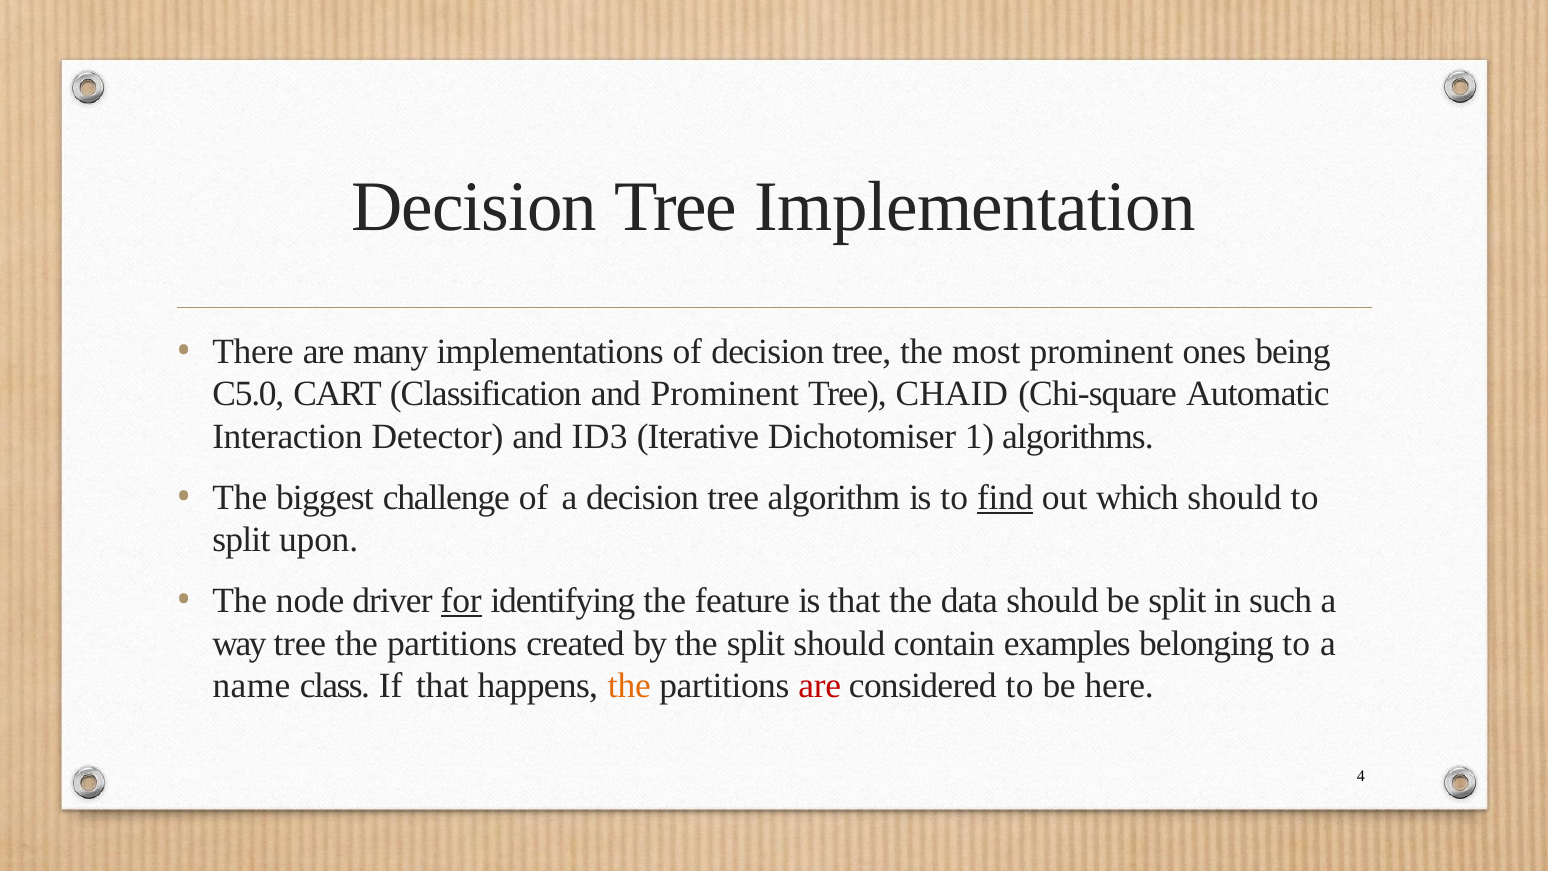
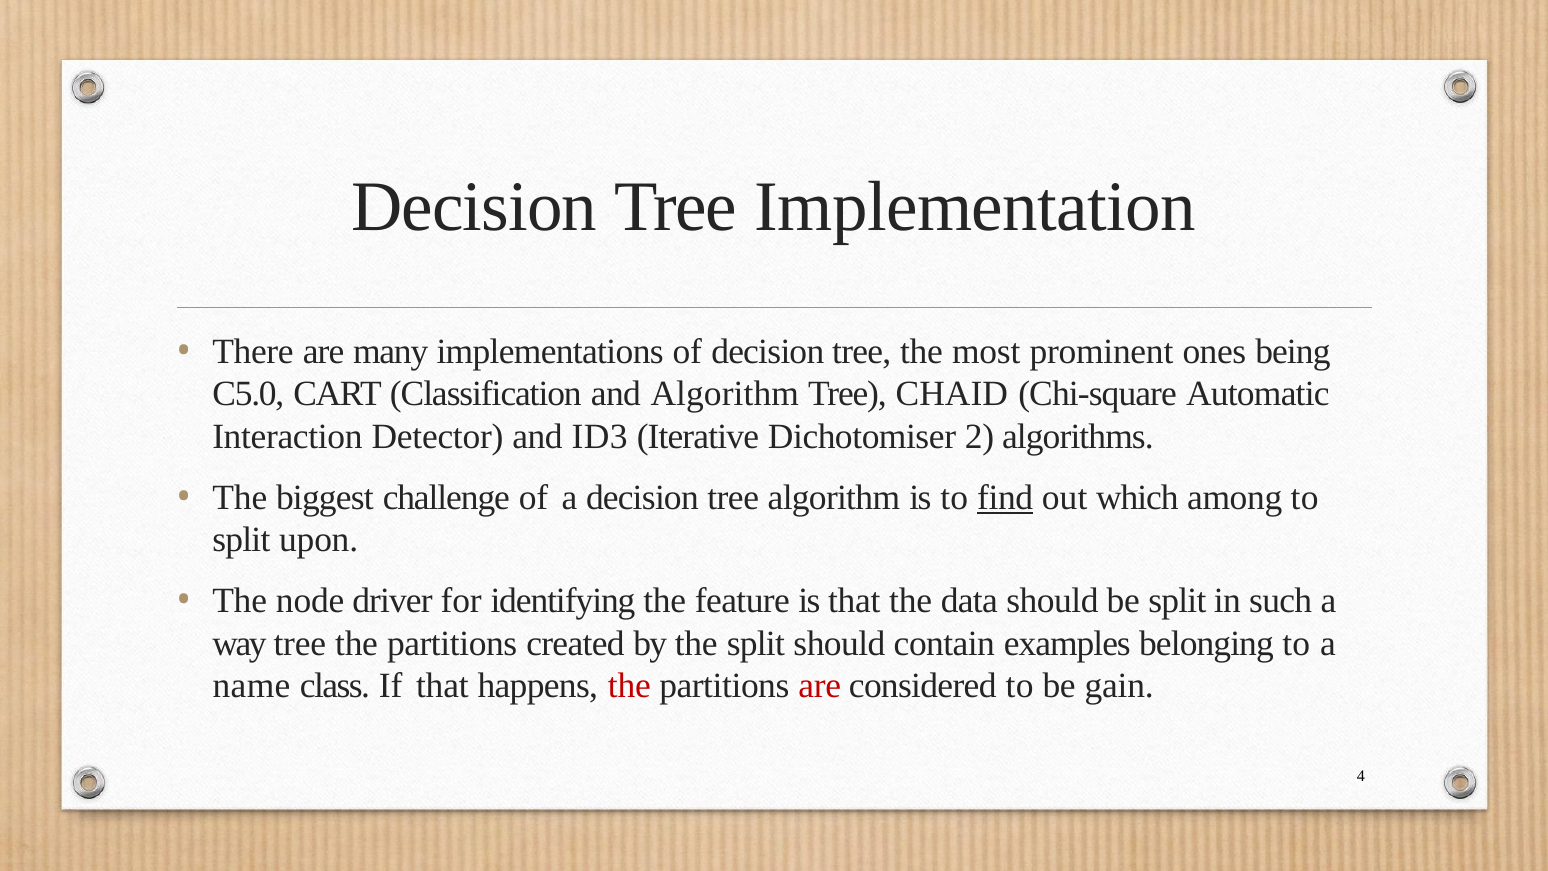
and Prominent: Prominent -> Algorithm (725, 394)
1: 1 -> 2 (980, 437)
which should: should -> among (1235, 497)
for underline: present -> none (461, 601)
the colour: orange -> red (629, 686)
here: here -> gain (1119, 686)
